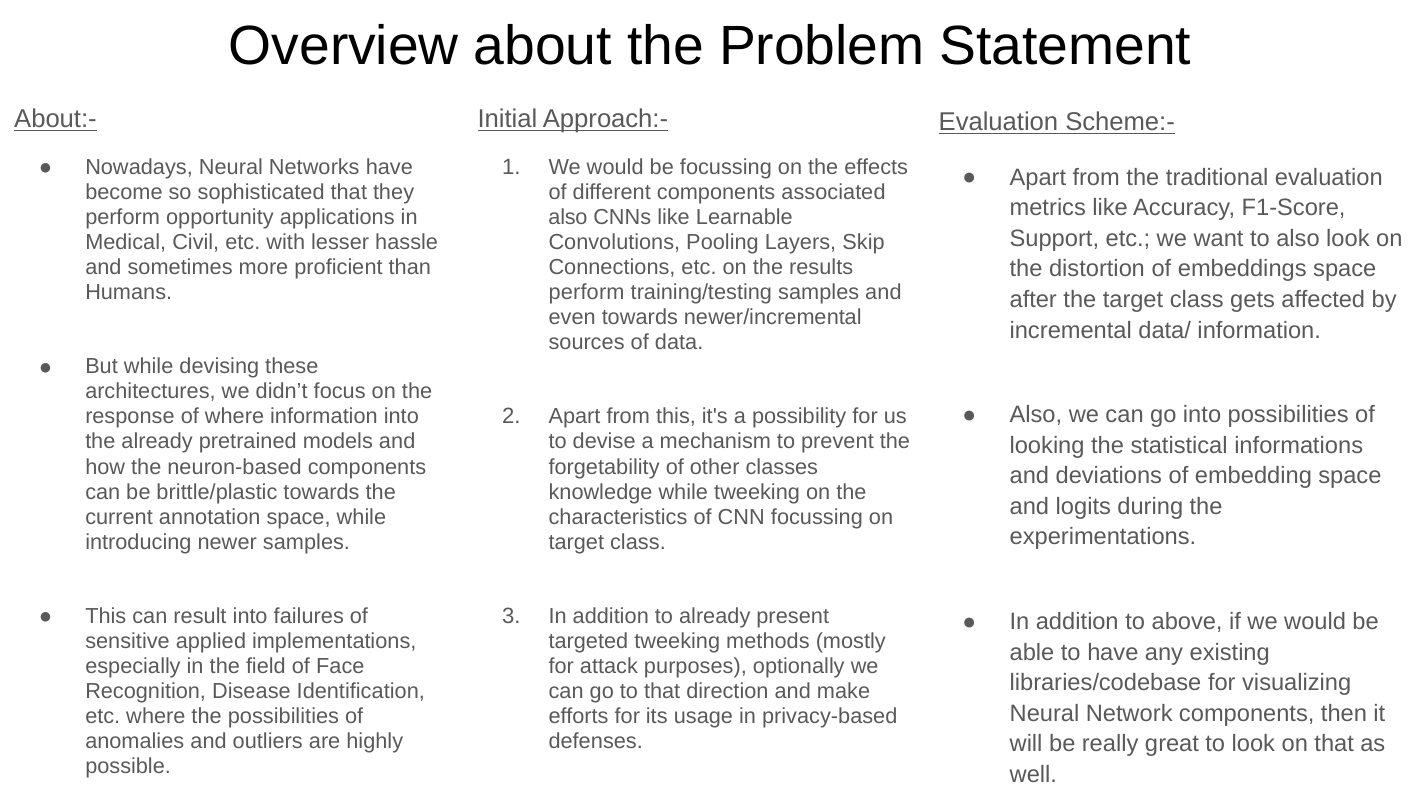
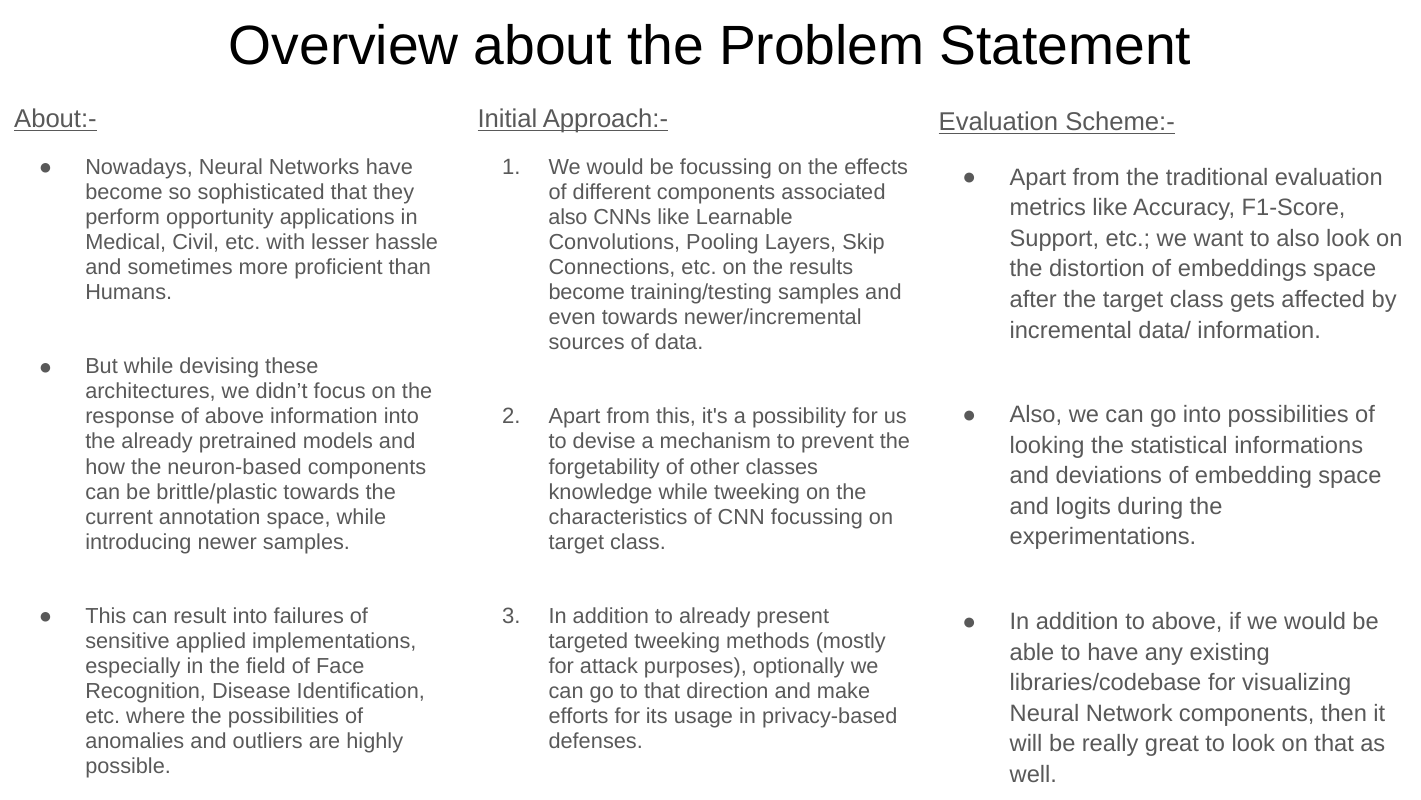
perform: perform -> become (587, 292)
of where: where -> above (235, 416)
